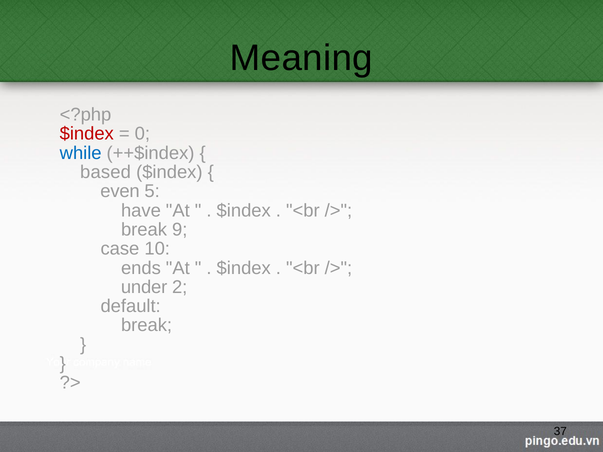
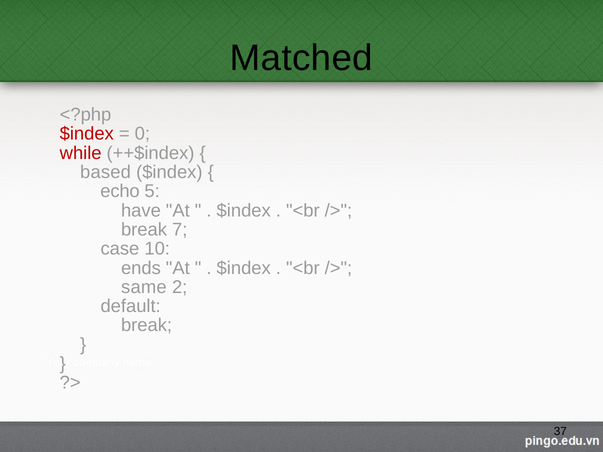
Meaning: Meaning -> Matched (301, 58)
while colour: blue -> red (81, 153)
even: even -> echo (120, 191)
9: 9 -> 7 (180, 230)
under: under -> same (144, 287)
